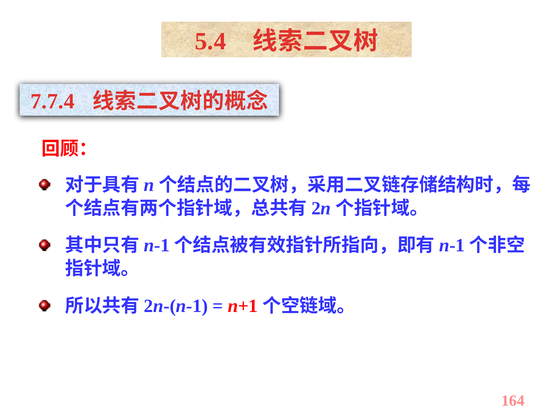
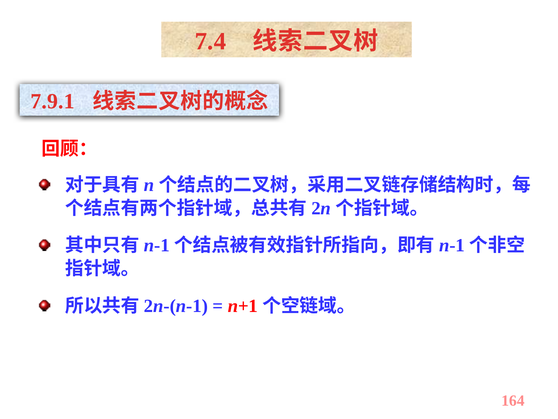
5.4: 5.4 -> 7.4 (210, 41)
7.7.4: 7.7.4 -> 7.9.1 (53, 101)
